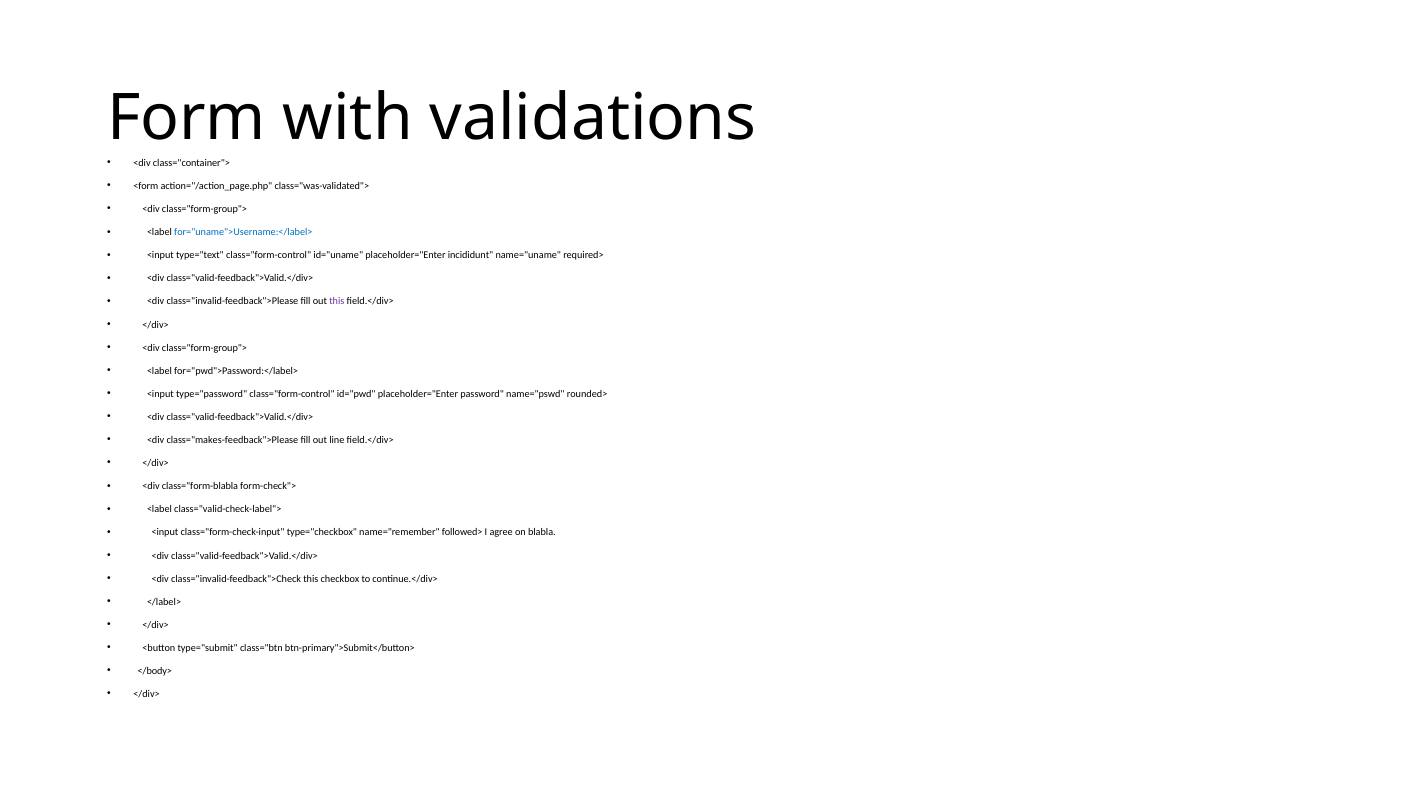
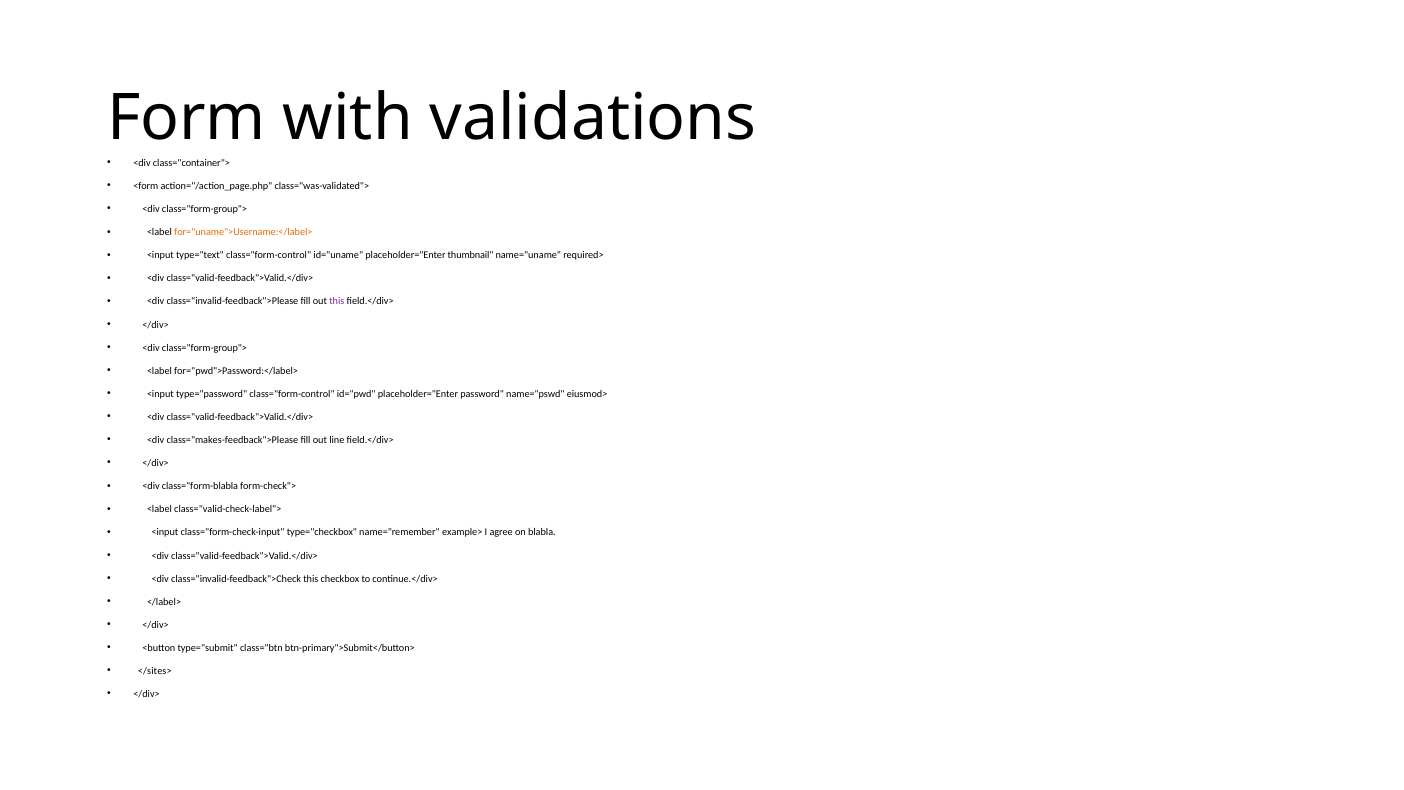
for="uname">Username:</label> colour: blue -> orange (243, 232)
incididunt: incididunt -> thumbnail (471, 255)
rounded>: rounded> -> eiusmod> (587, 394)
followed>: followed> -> example> (462, 532)
</body>: </body> -> </sites> (155, 671)
